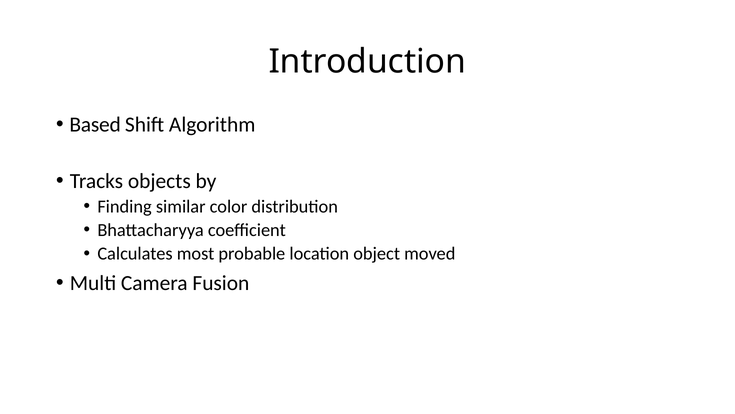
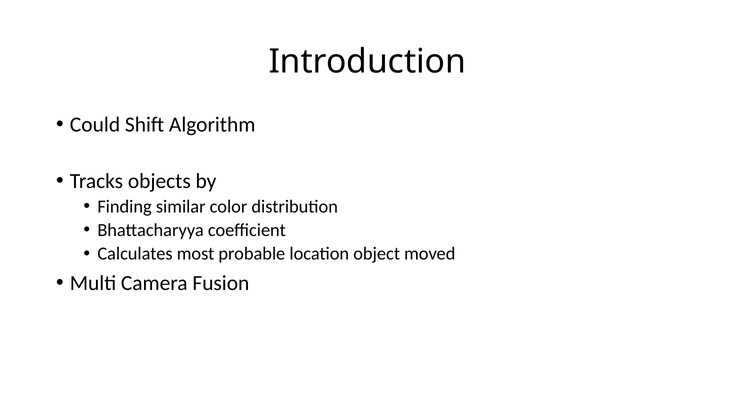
Based: Based -> Could (95, 124)
